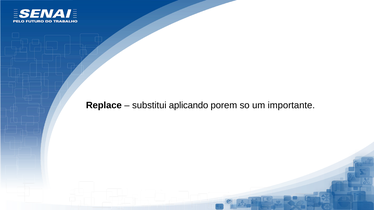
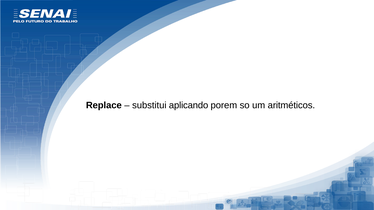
importante: importante -> aritméticos (291, 105)
